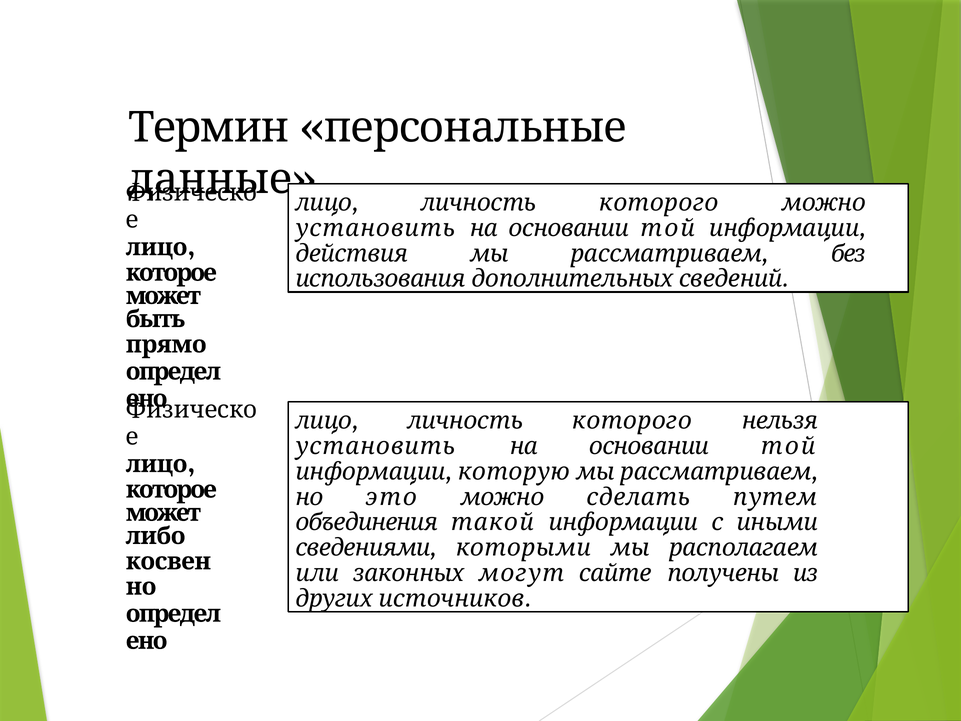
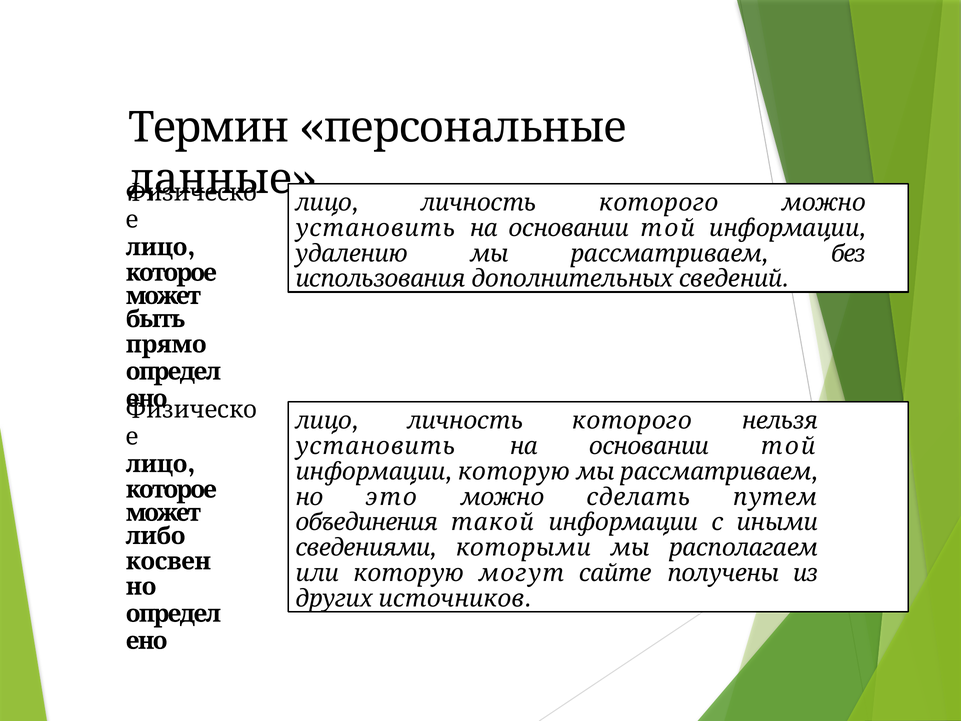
действия: действия -> удалению (352, 254)
или законных: законных -> которую (409, 573)
